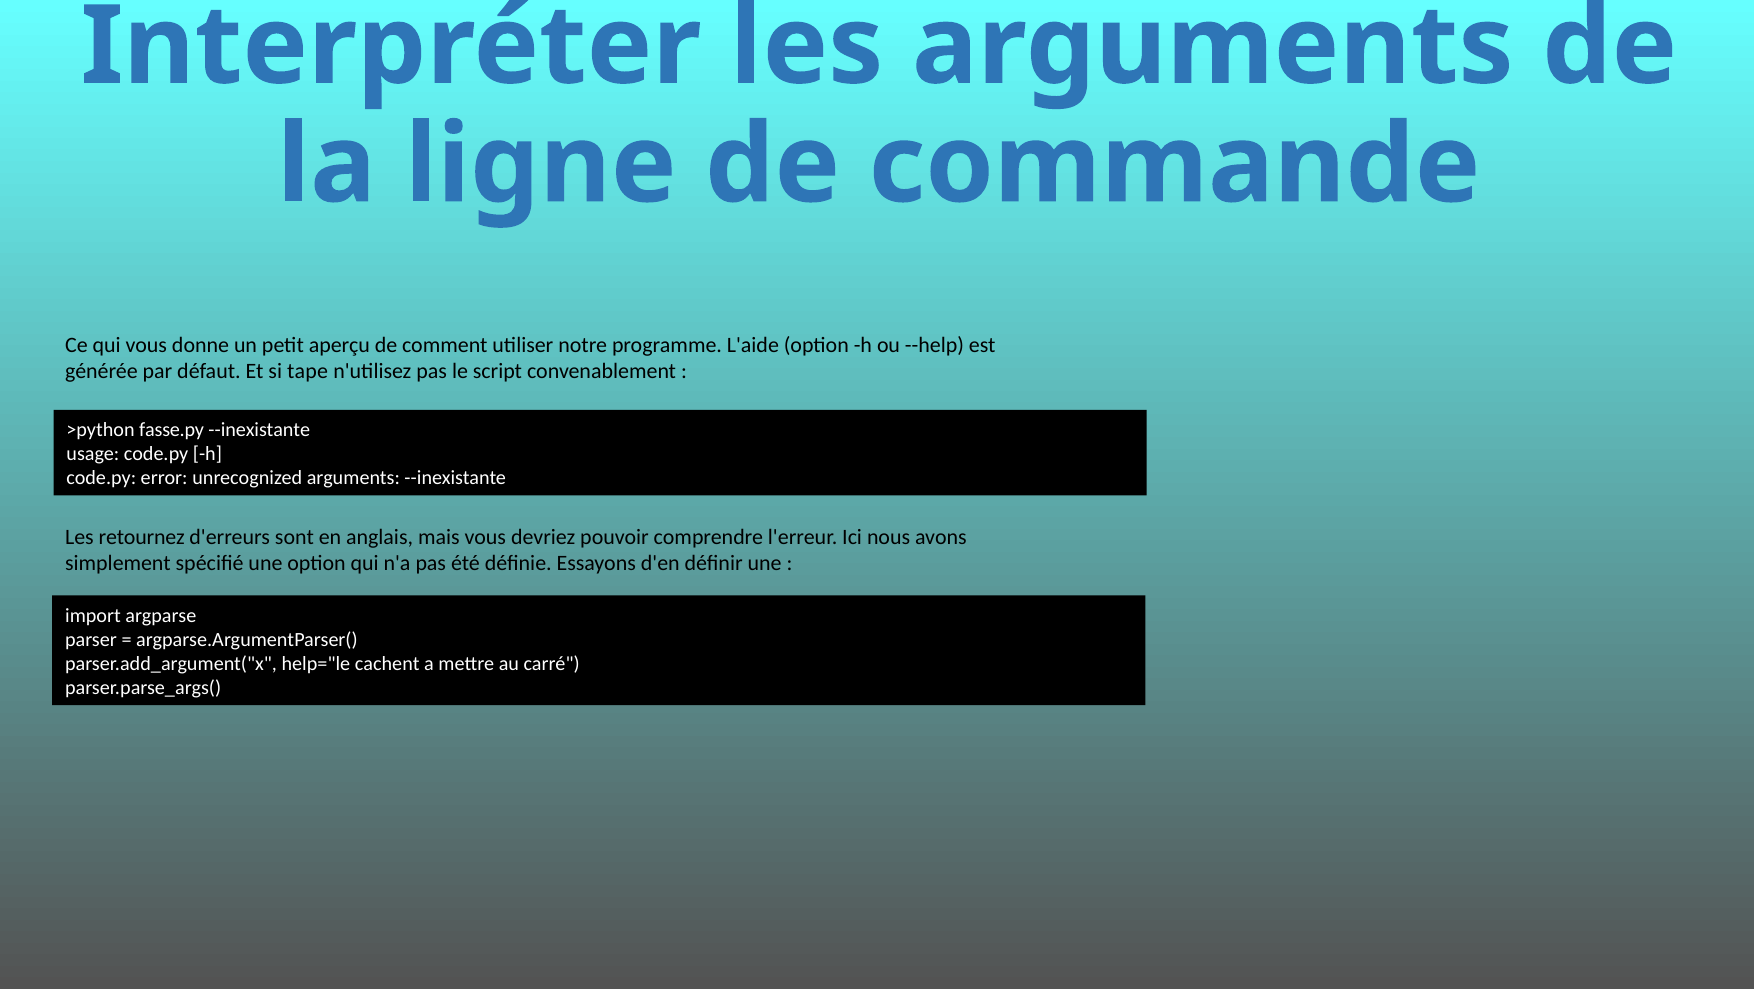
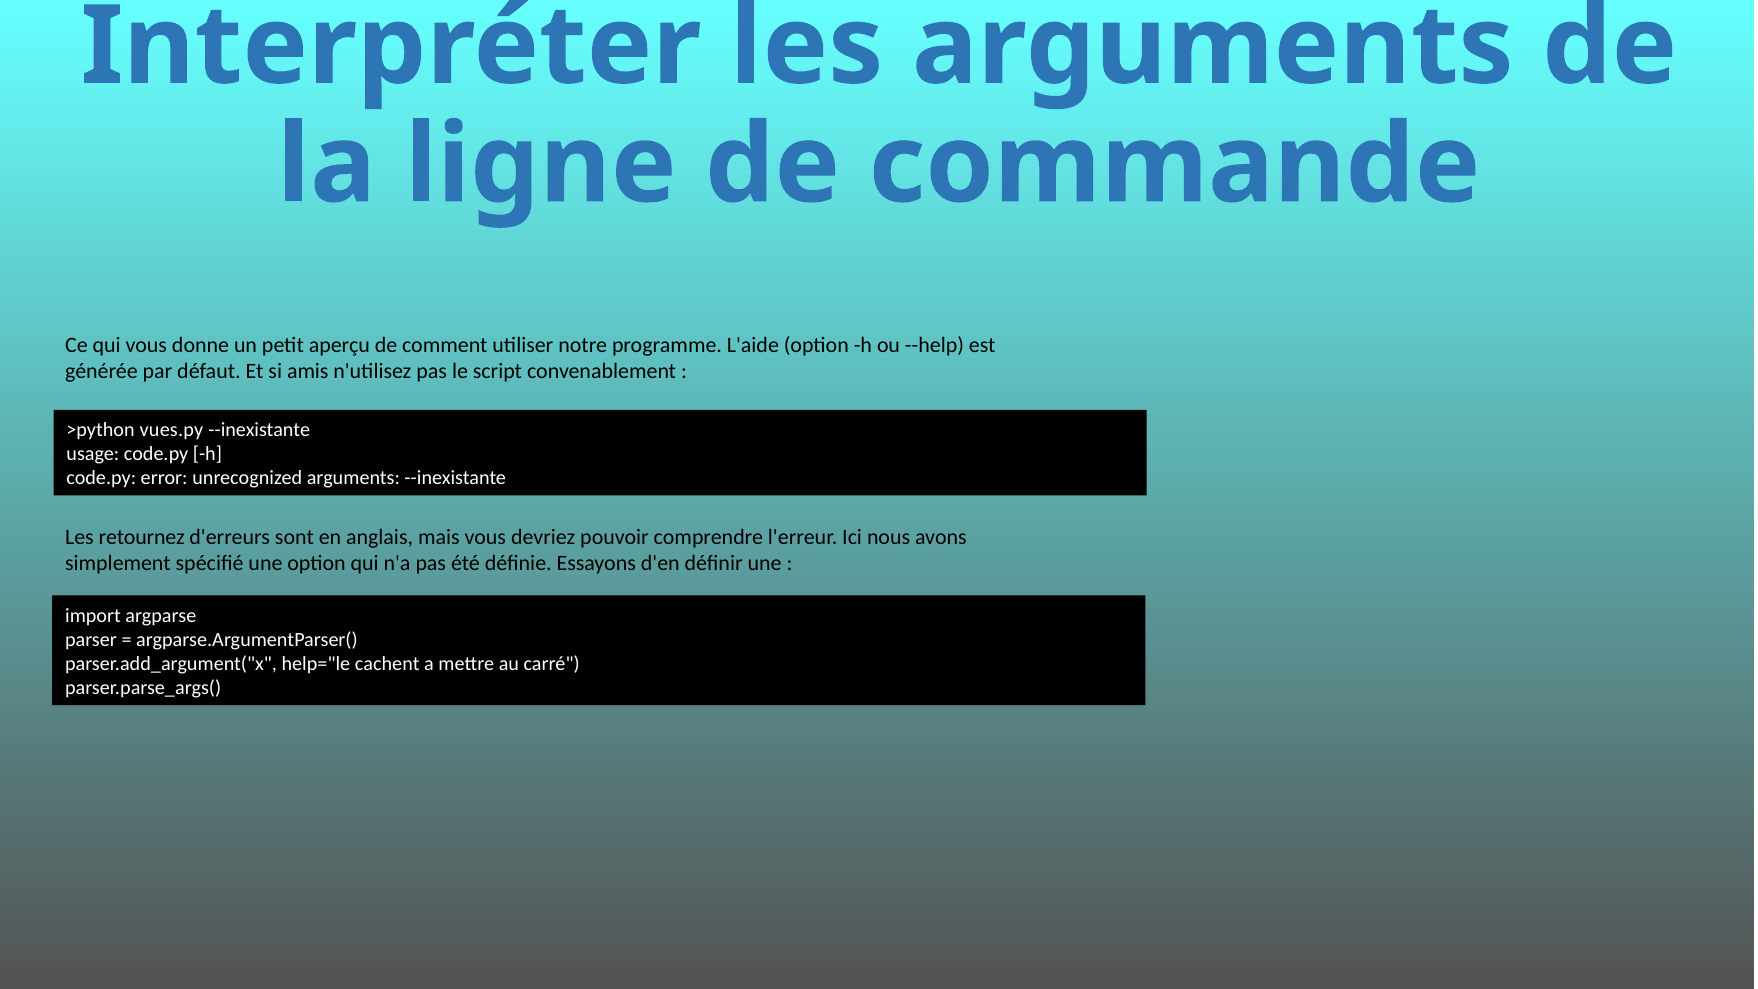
tape: tape -> amis (308, 371)
fasse.py: fasse.py -> vues.py (171, 430)
